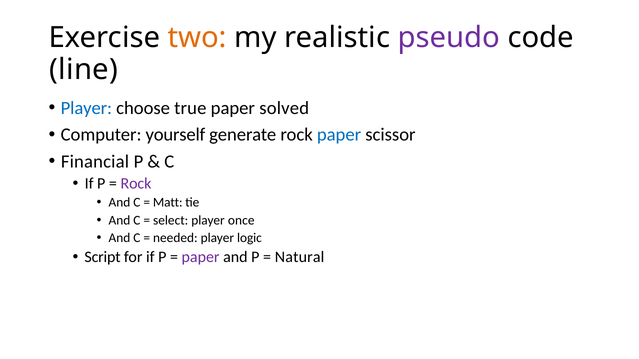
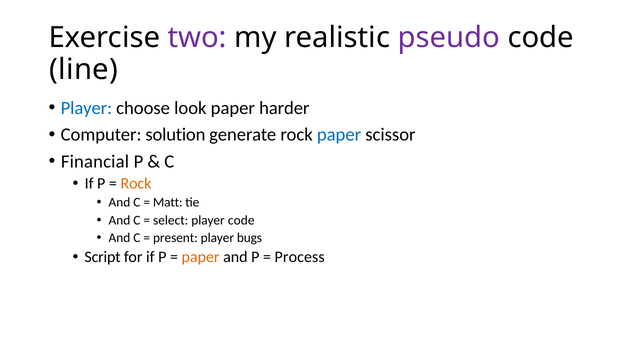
two colour: orange -> purple (197, 38)
true: true -> look (190, 108)
solved: solved -> harder (284, 108)
yourself: yourself -> solution (175, 135)
Rock colour: purple -> orange (136, 184)
player once: once -> code (241, 220)
needed: needed -> present (175, 238)
logic: logic -> bugs (249, 238)
paper colour: purple -> orange (201, 257)
Natural: Natural -> Process (300, 257)
